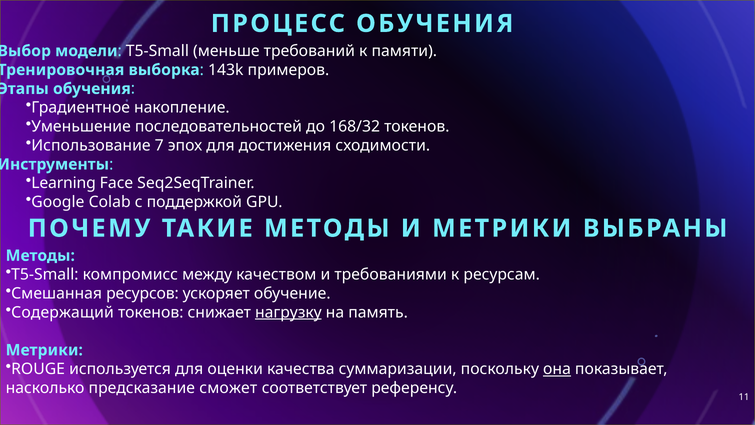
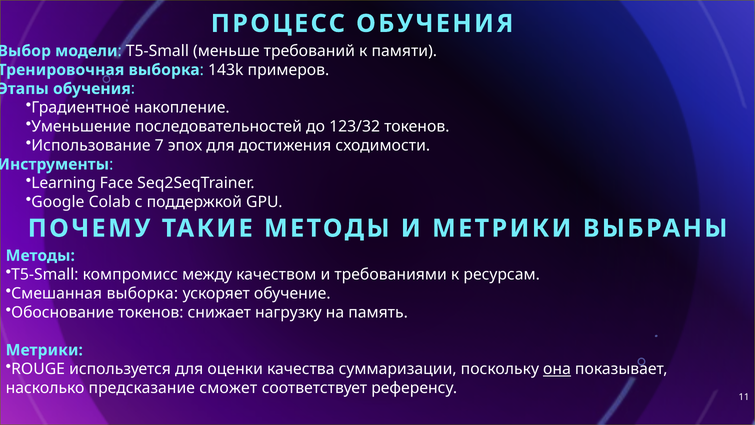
168/32: 168/32 -> 123/32 (355, 126)
Смешанная ресурсов: ресурсов -> выборка (142, 293)
Содержащий: Содержащий -> Обоснование (63, 312)
нагрузку underline: present -> none (288, 312)
